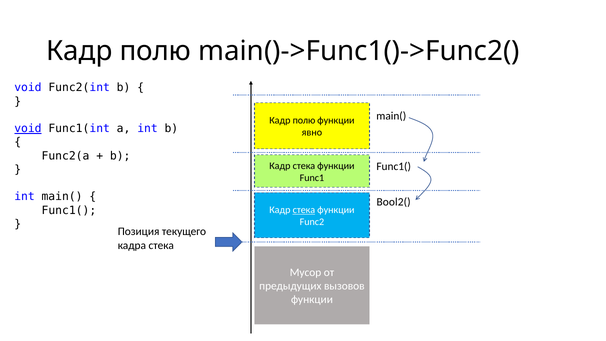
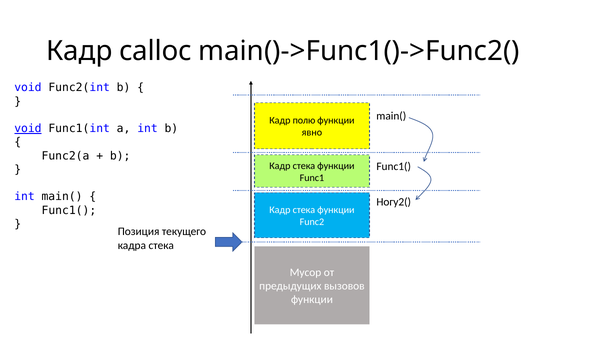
полю: полю -> calloc (155, 51)
Bool2(: Bool2( -> Ногу2( (394, 202)
стека underline: present -> none (304, 210)
